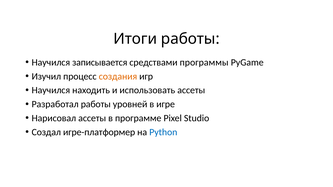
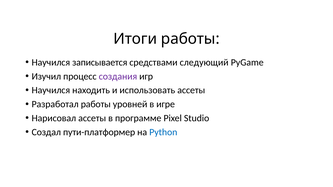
программы: программы -> следующий (204, 62)
создания colour: orange -> purple (118, 76)
игре-платформер: игре-платформер -> пути-платформер (99, 132)
